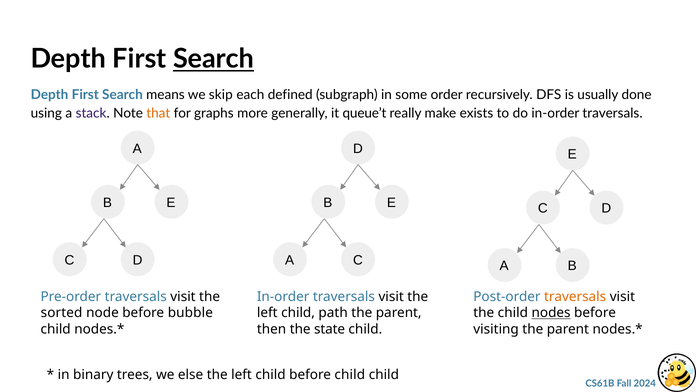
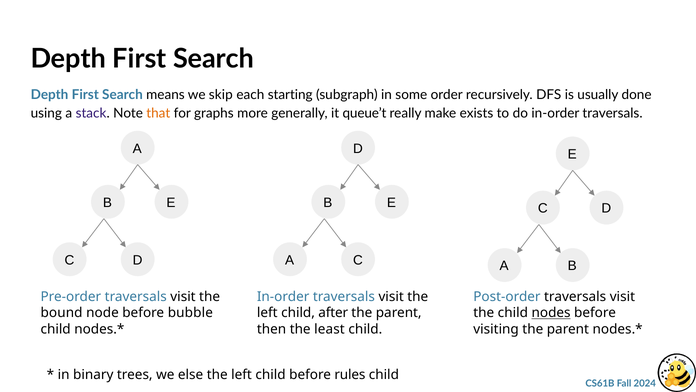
Search underline: present -> none (214, 59)
defined: defined -> starting (290, 95)
traversals colour: orange -> black (575, 296)
sorted: sorted -> bound (62, 313)
path: path -> after (333, 313)
state: state -> least (329, 329)
before child: child -> rules (350, 374)
